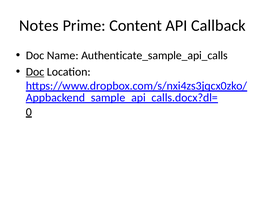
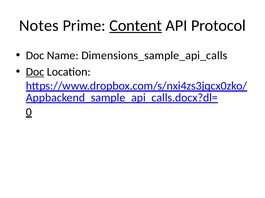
Content underline: none -> present (136, 26)
Callback: Callback -> Protocol (218, 26)
Authenticate_sample_api_calls: Authenticate_sample_api_calls -> Dimensions_sample_api_calls (154, 56)
